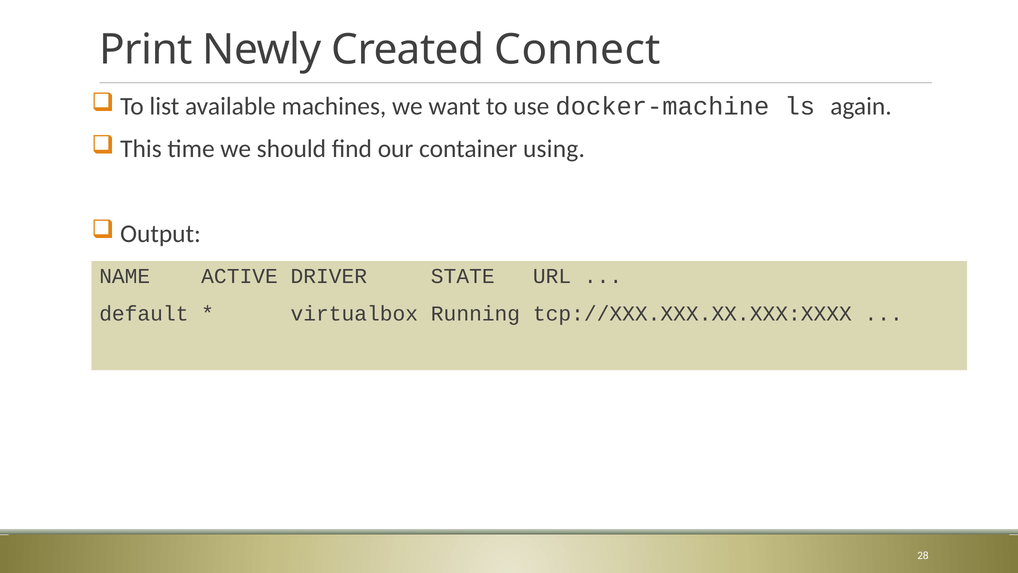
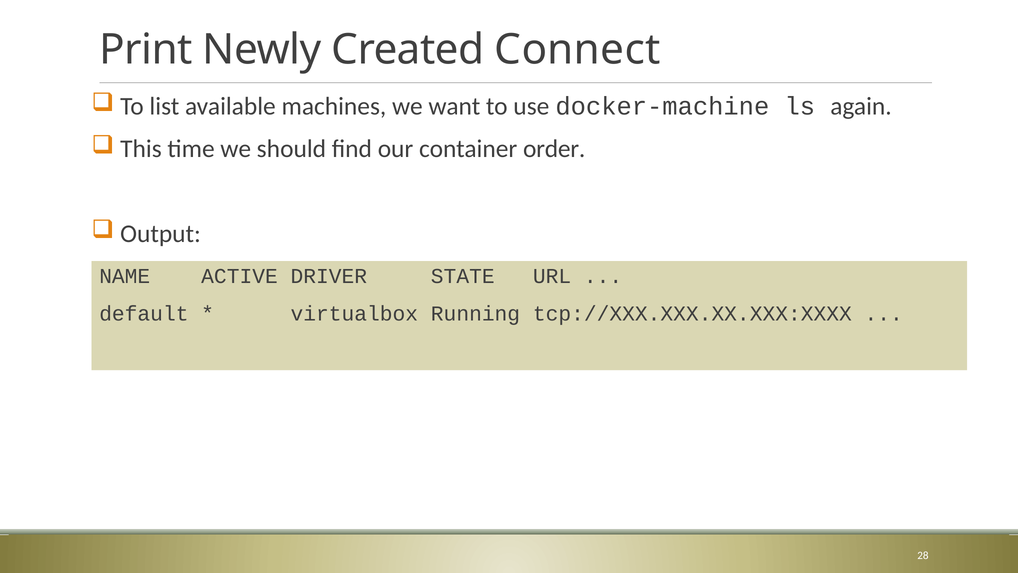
using: using -> order (554, 149)
